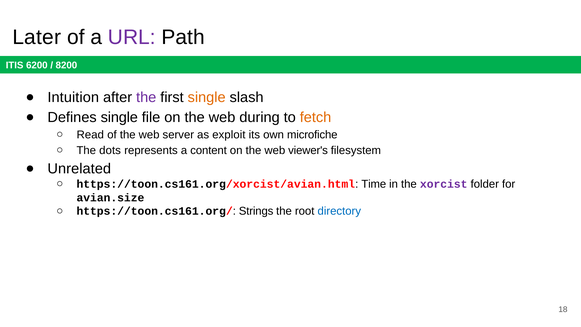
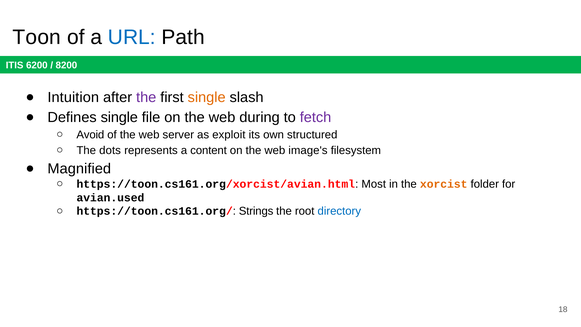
Later: Later -> Toon (37, 37)
URL colour: purple -> blue (132, 37)
fetch colour: orange -> purple (316, 117)
Read: Read -> Avoid (90, 135)
microfiche: microfiche -> structured (312, 135)
viewer's: viewer's -> image's (308, 150)
Unrelated: Unrelated -> Magnified (79, 169)
Time: Time -> Most (374, 184)
xorcist colour: purple -> orange (444, 184)
avian.size: avian.size -> avian.used (110, 198)
